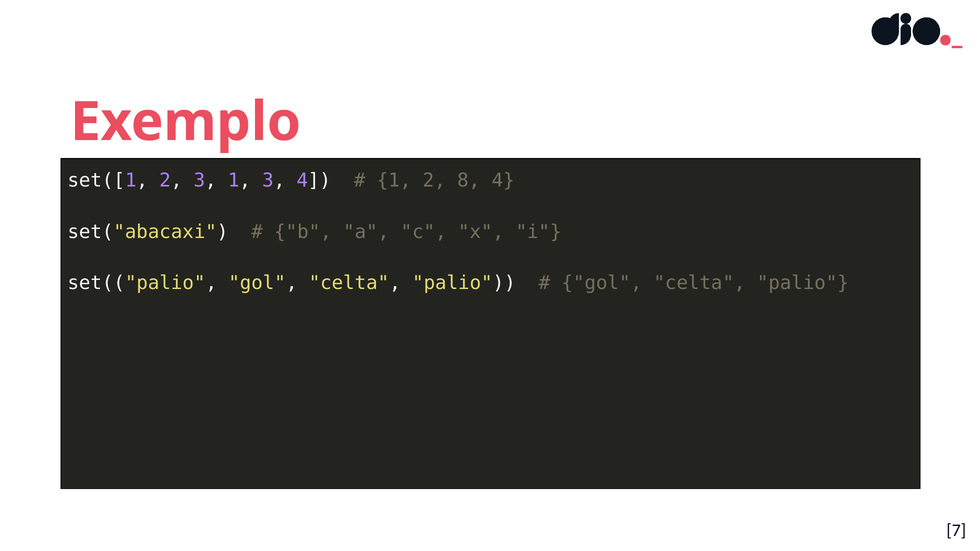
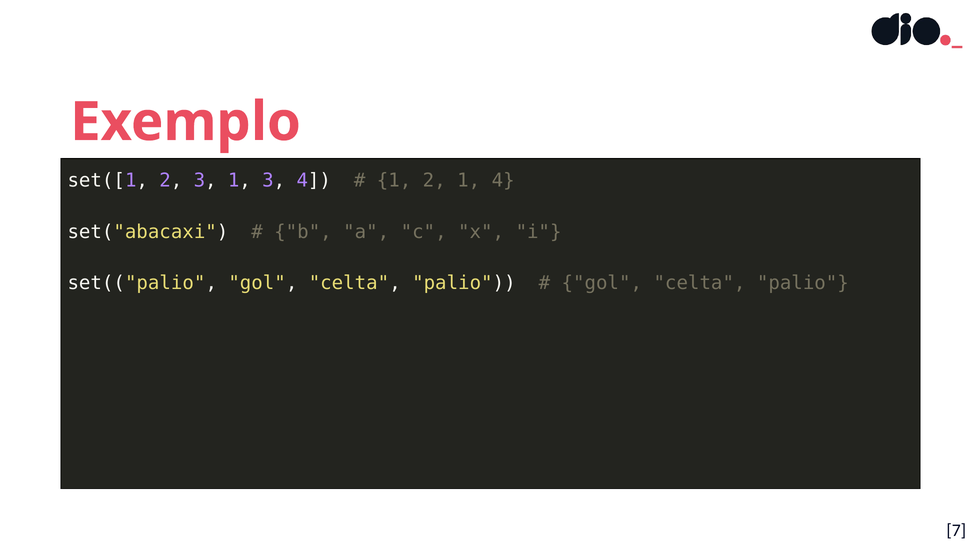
2 8: 8 -> 1 (469, 180)
